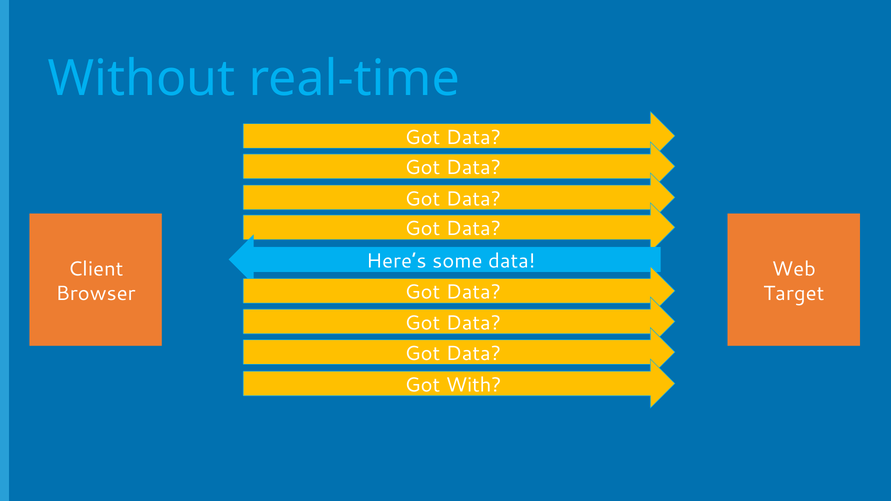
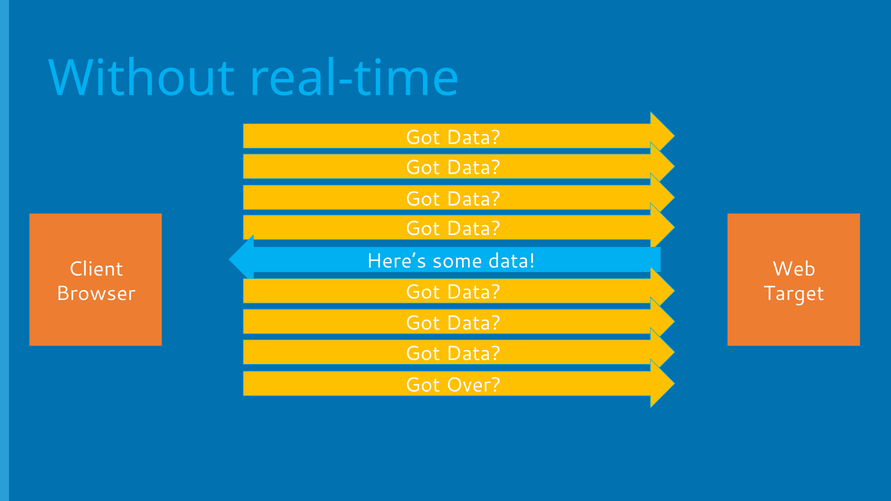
With: With -> Over (474, 385)
